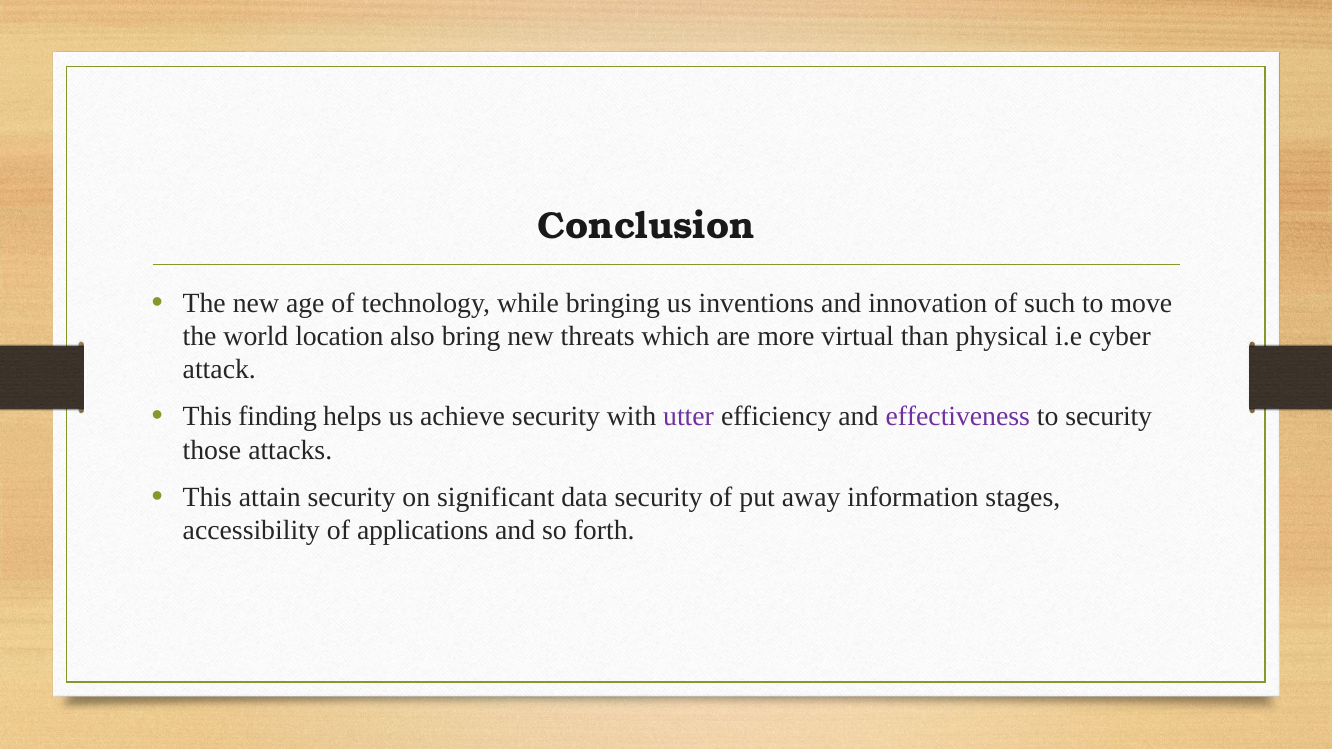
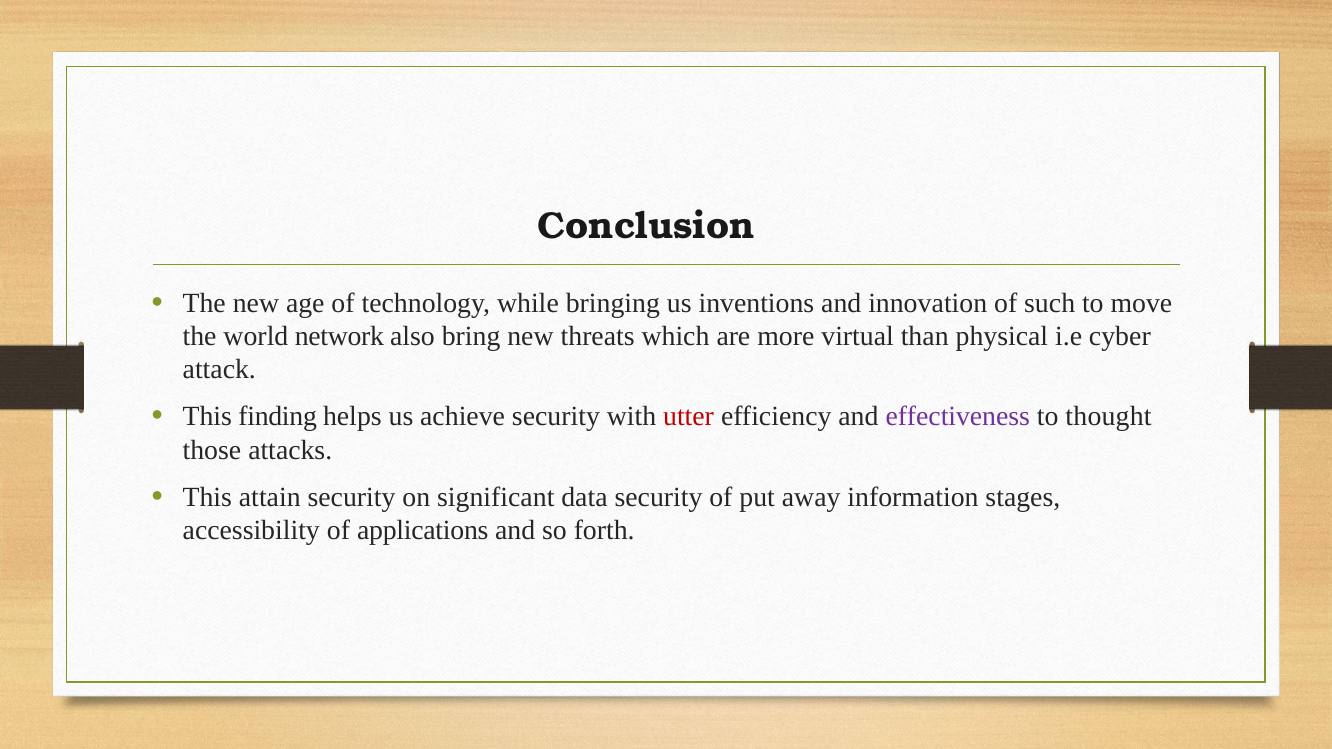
location: location -> network (339, 336)
utter colour: purple -> red (689, 417)
to security: security -> thought (1109, 417)
